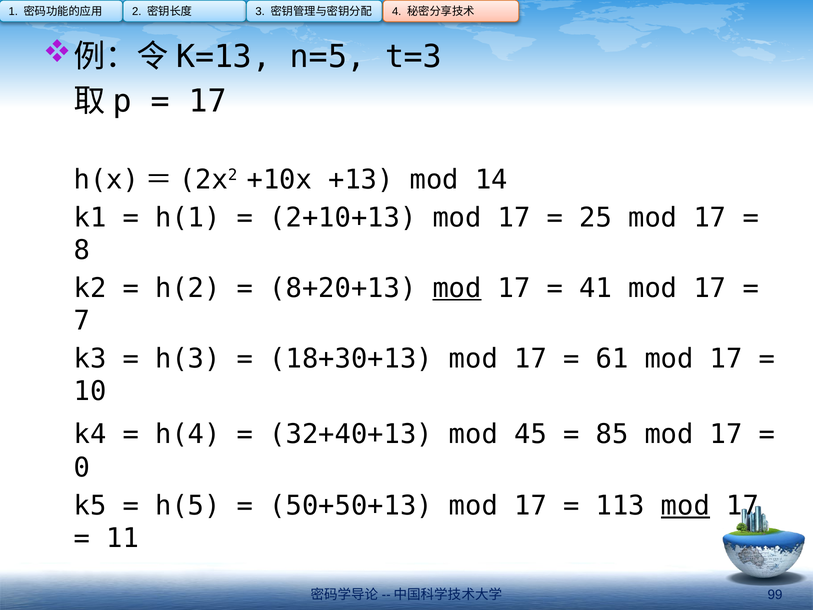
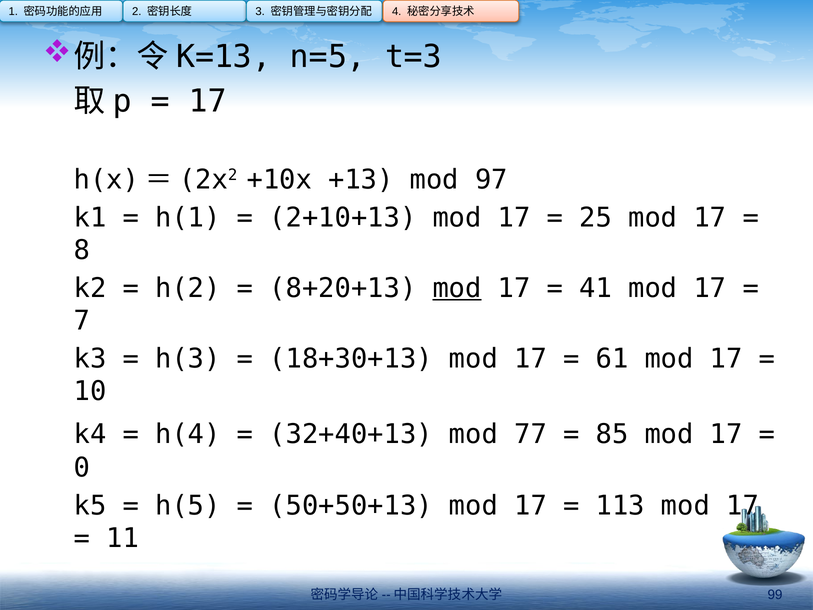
14: 14 -> 97 (491, 180)
45: 45 -> 77 (531, 434)
mod underline: present -> none (685, 506)
